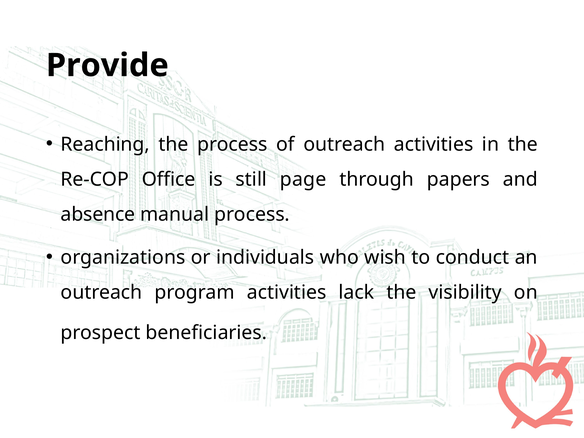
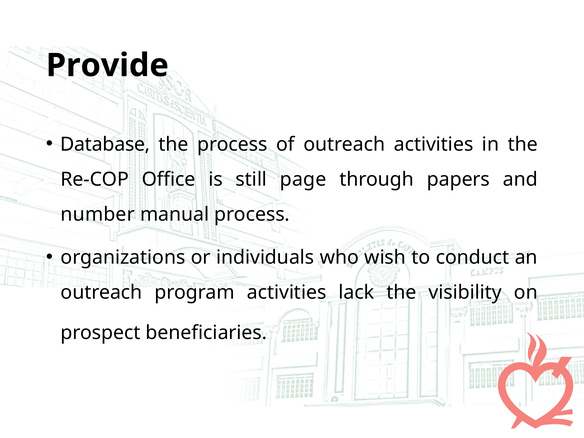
Reaching: Reaching -> Database (105, 144)
absence: absence -> number (98, 214)
